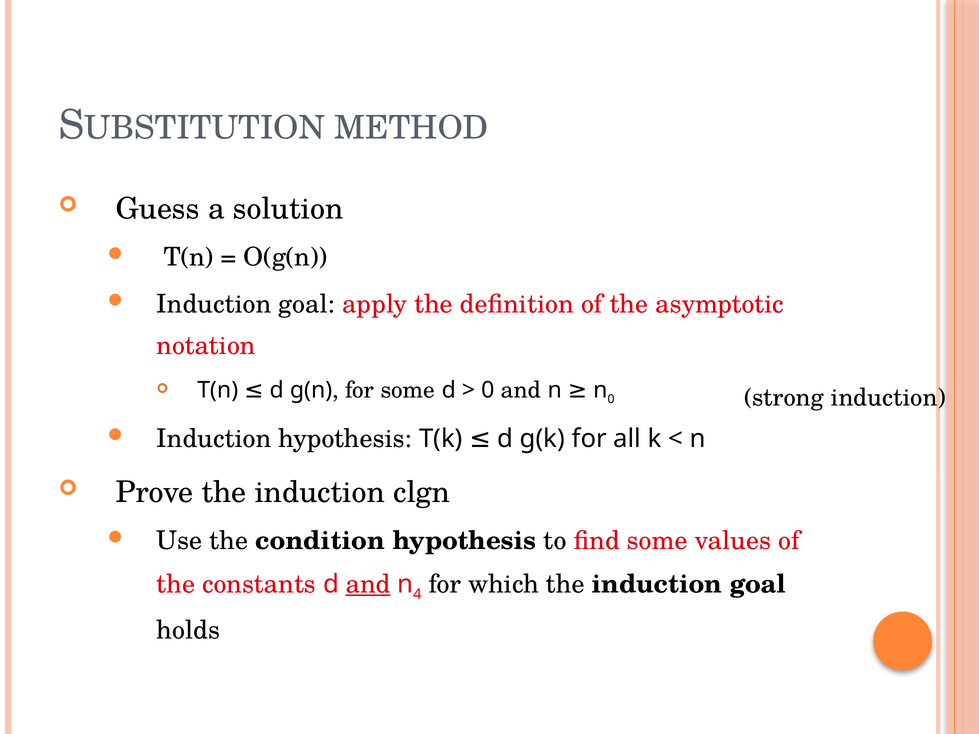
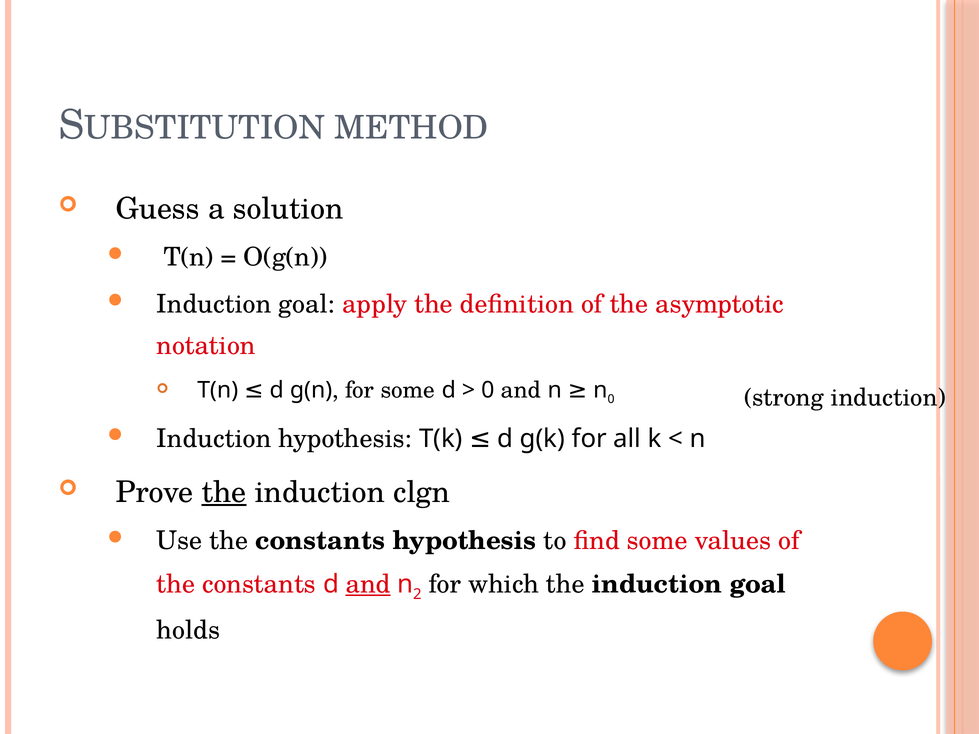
the underline: none -> present (224, 492)
Use the condition: condition -> constants (320, 541)
4: 4 -> 2 (417, 594)
